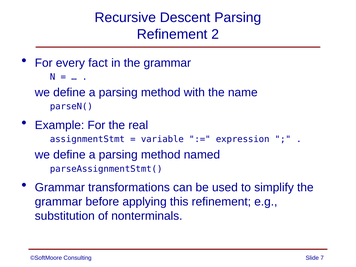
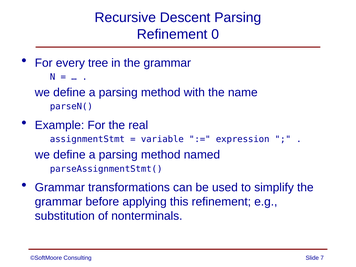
2: 2 -> 0 (215, 34)
fact: fact -> tree (98, 63)
